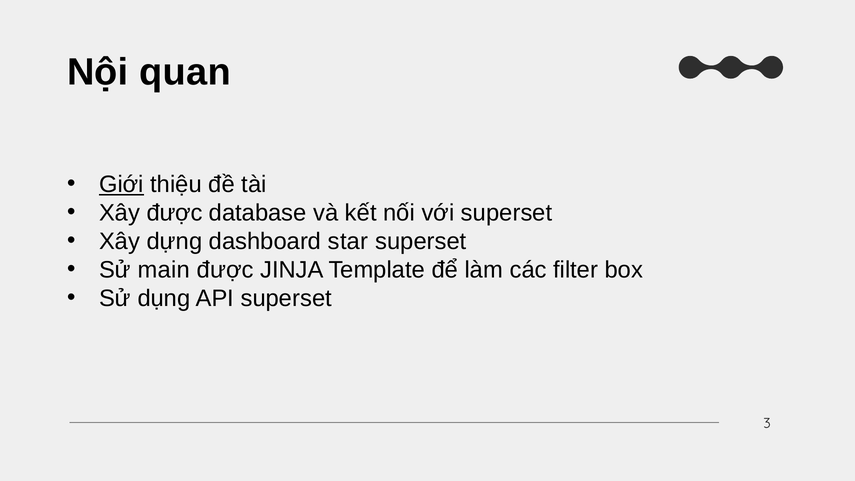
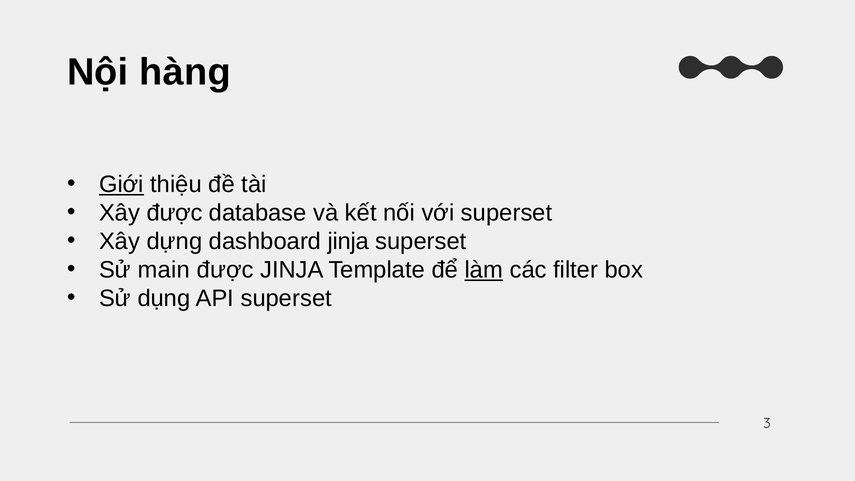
quan: quan -> hàng (185, 72)
dashboard star: star -> jinja (348, 241)
làm underline: none -> present (484, 270)
